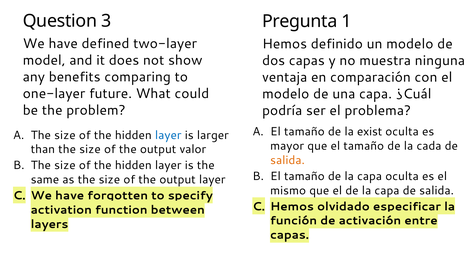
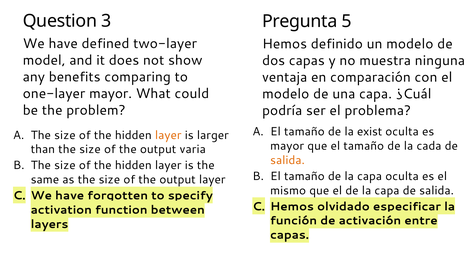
1: 1 -> 5 (347, 21)
one-layer future: future -> mayor (111, 93)
layer colour: blue -> orange (168, 135)
valor: valor -> varia (193, 149)
